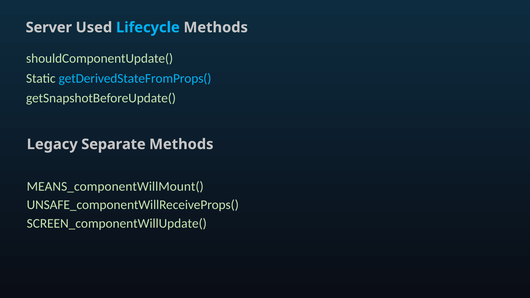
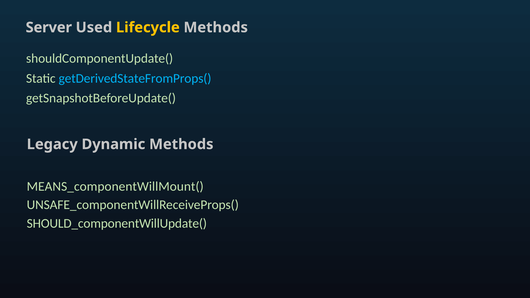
Lifecycle colour: light blue -> yellow (148, 27)
Separate: Separate -> Dynamic (113, 144)
SCREEN_componentWillUpdate(: SCREEN_componentWillUpdate( -> SHOULD_componentWillUpdate( (117, 223)
